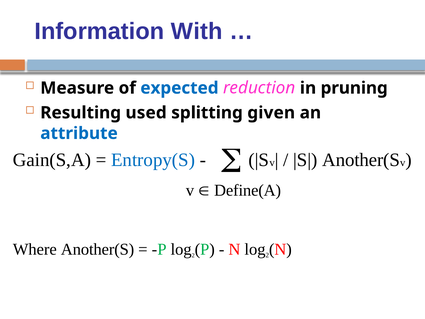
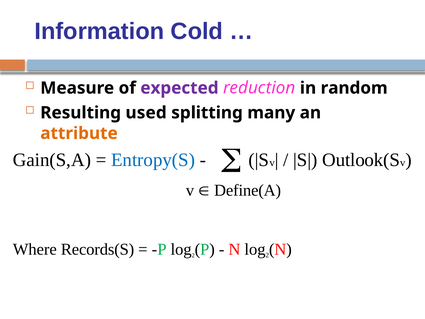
With: With -> Cold (197, 31)
expected colour: blue -> purple (179, 88)
pruning: pruning -> random (354, 88)
given: given -> many (271, 113)
attribute colour: blue -> orange (79, 133)
Another(S: Another(S -> Outlook(S (361, 160)
Where Another(S: Another(S -> Records(S (98, 249)
